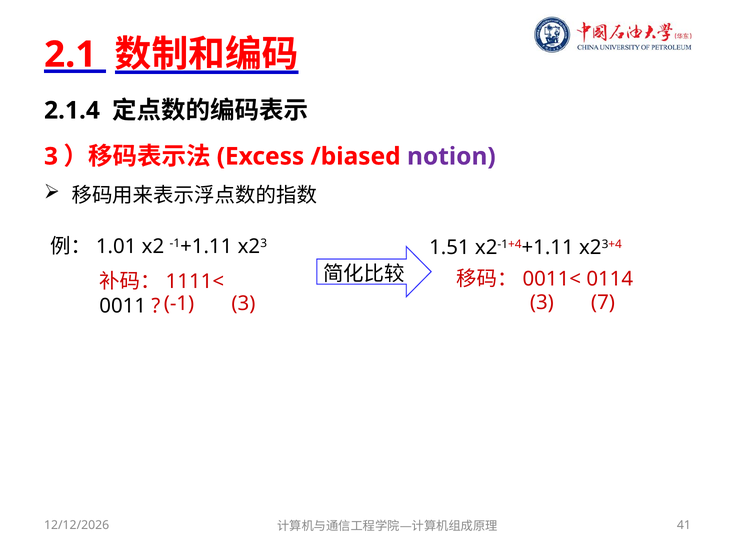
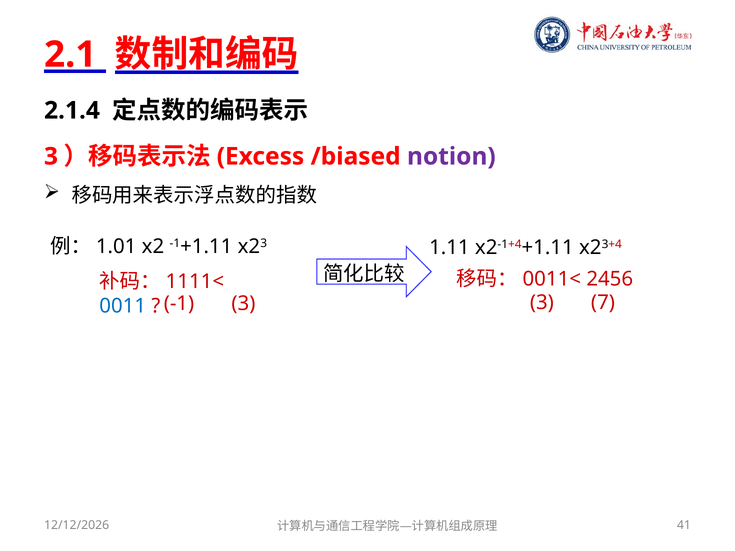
1.51: 1.51 -> 1.11 (449, 248)
0114: 0114 -> 2456 (610, 279)
0011 colour: black -> blue (123, 306)
